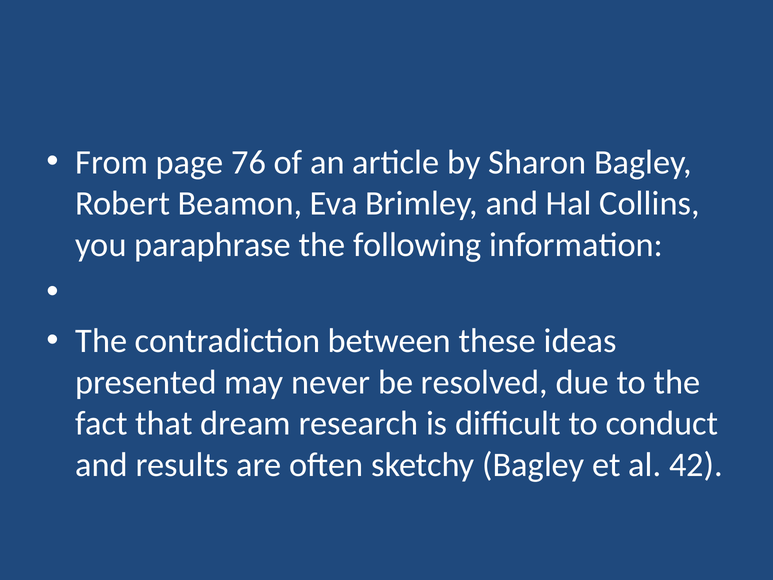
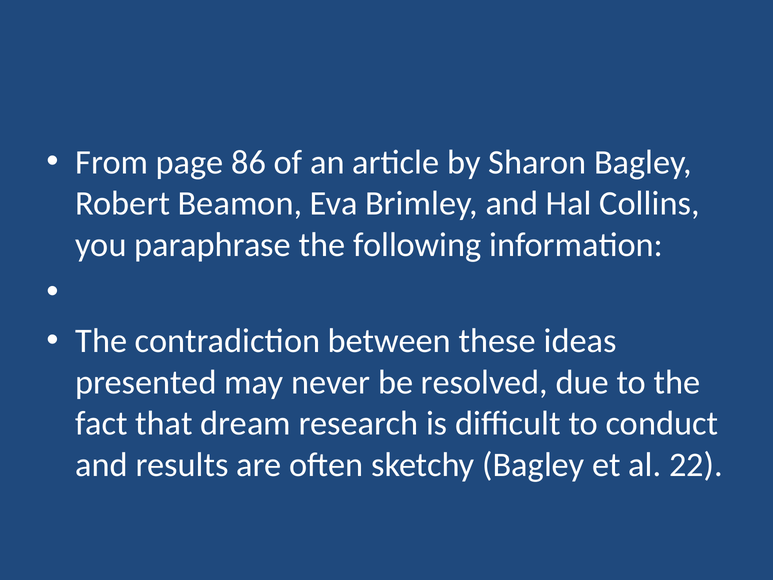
76: 76 -> 86 (249, 162)
42: 42 -> 22 (696, 465)
